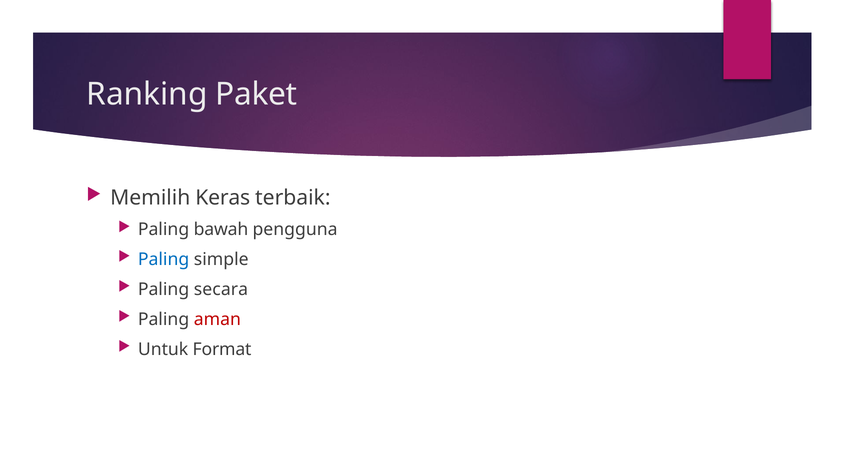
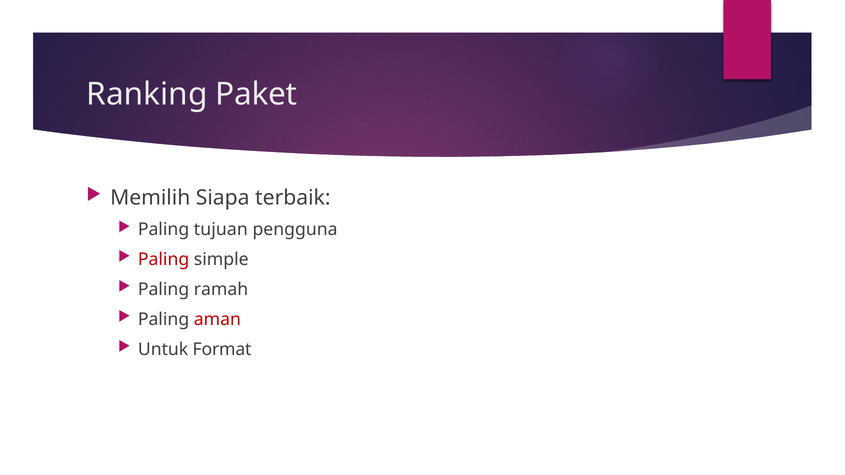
Keras: Keras -> Siapa (223, 198)
bawah: bawah -> tujuan (221, 230)
Paling colour: blue -> red (164, 260)
secara: secara -> ramah (221, 290)
